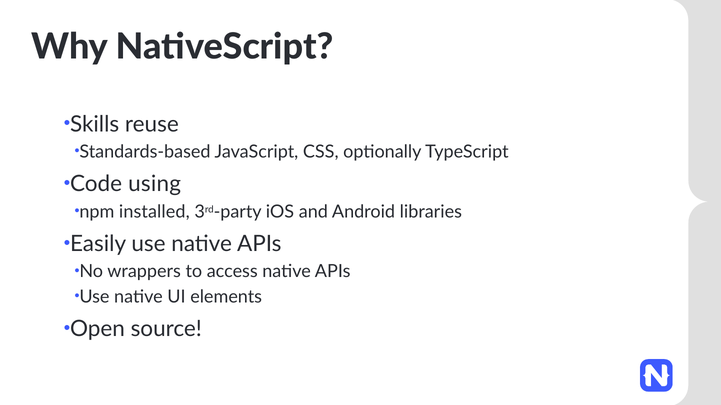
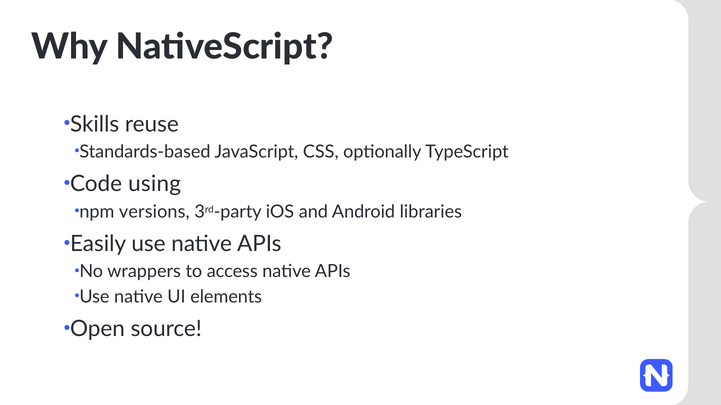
installed: installed -> versions (154, 212)
